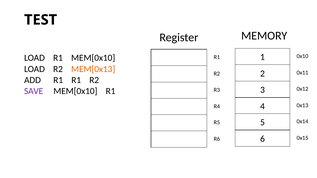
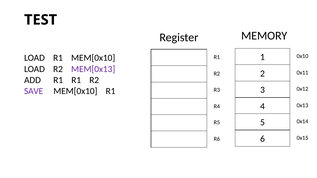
MEM[0x13 colour: orange -> purple (93, 69)
